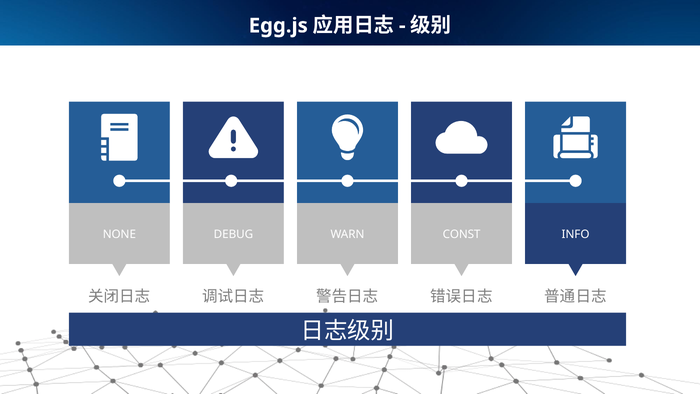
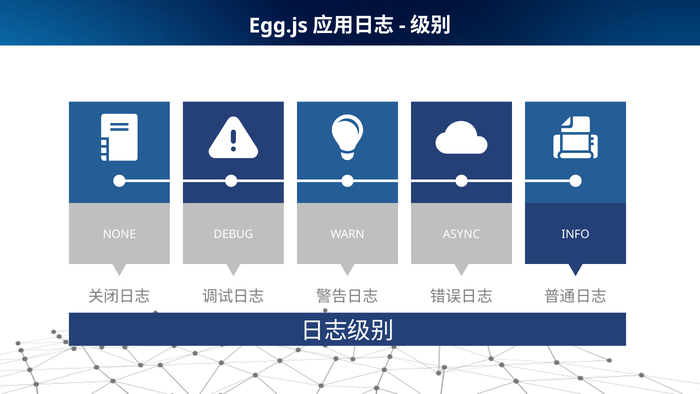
CONST: CONST -> ASYNC (461, 234)
